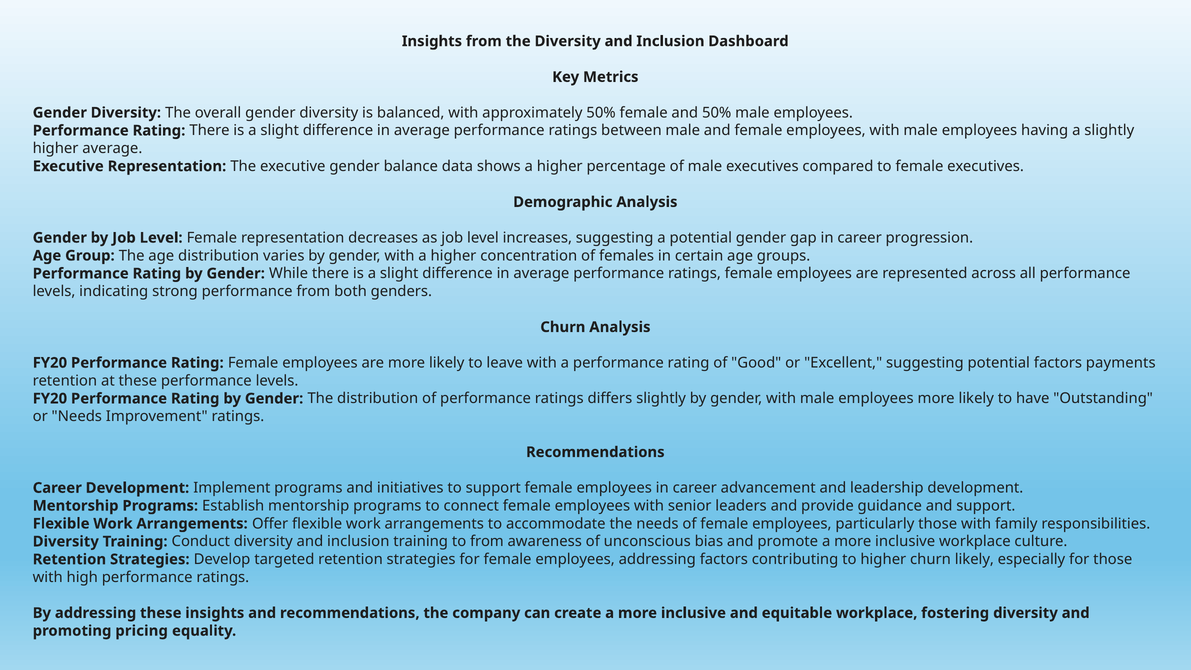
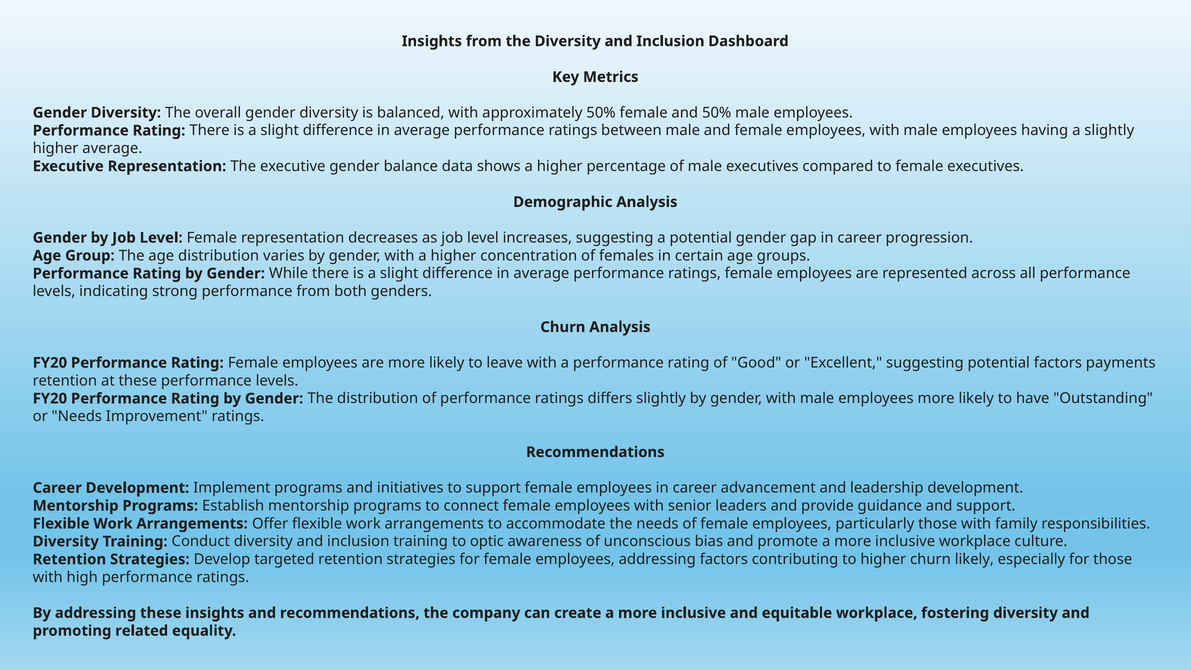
to from: from -> optic (487, 541)
pricing: pricing -> related (142, 631)
